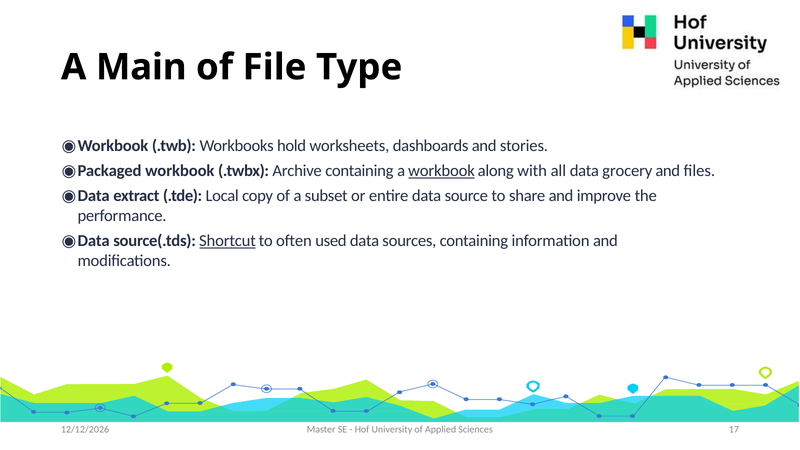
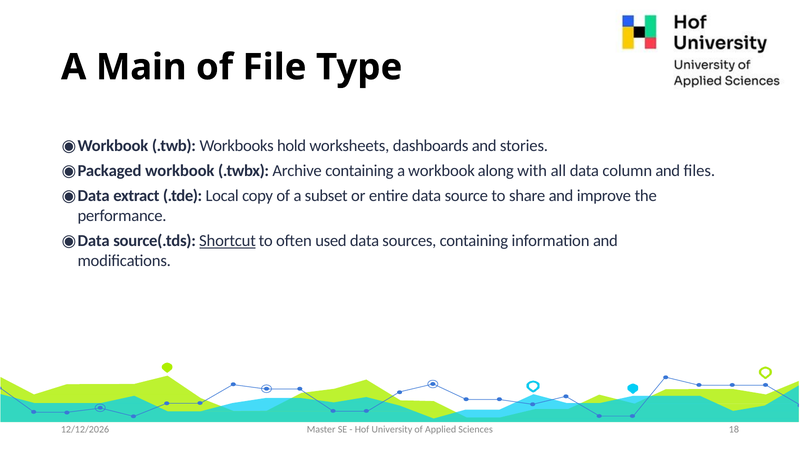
workbook underline: present -> none (441, 171)
grocery: grocery -> column (627, 171)
17: 17 -> 18 (734, 430)
